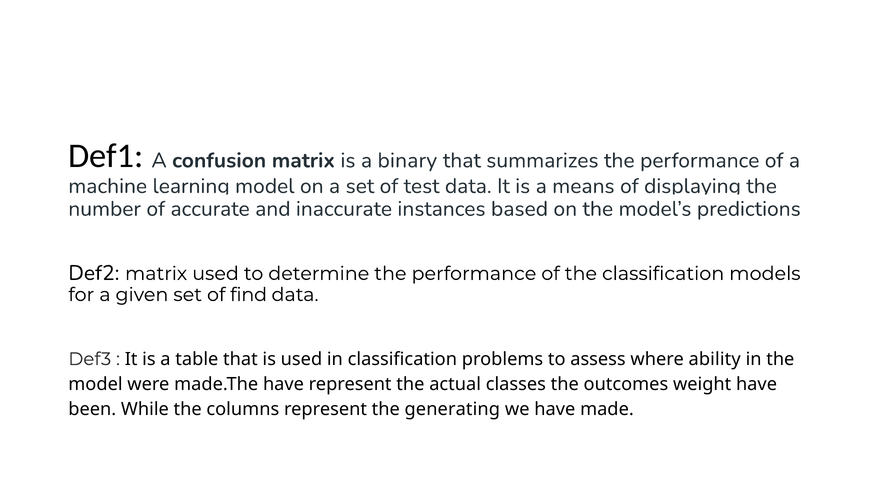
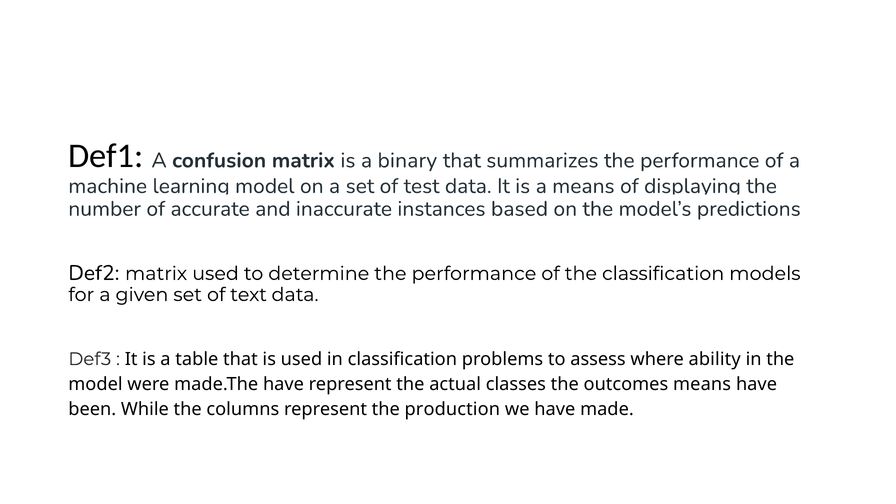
find: find -> text (249, 295)
outcomes weight: weight -> means (702, 384)
generating: generating -> production (452, 409)
